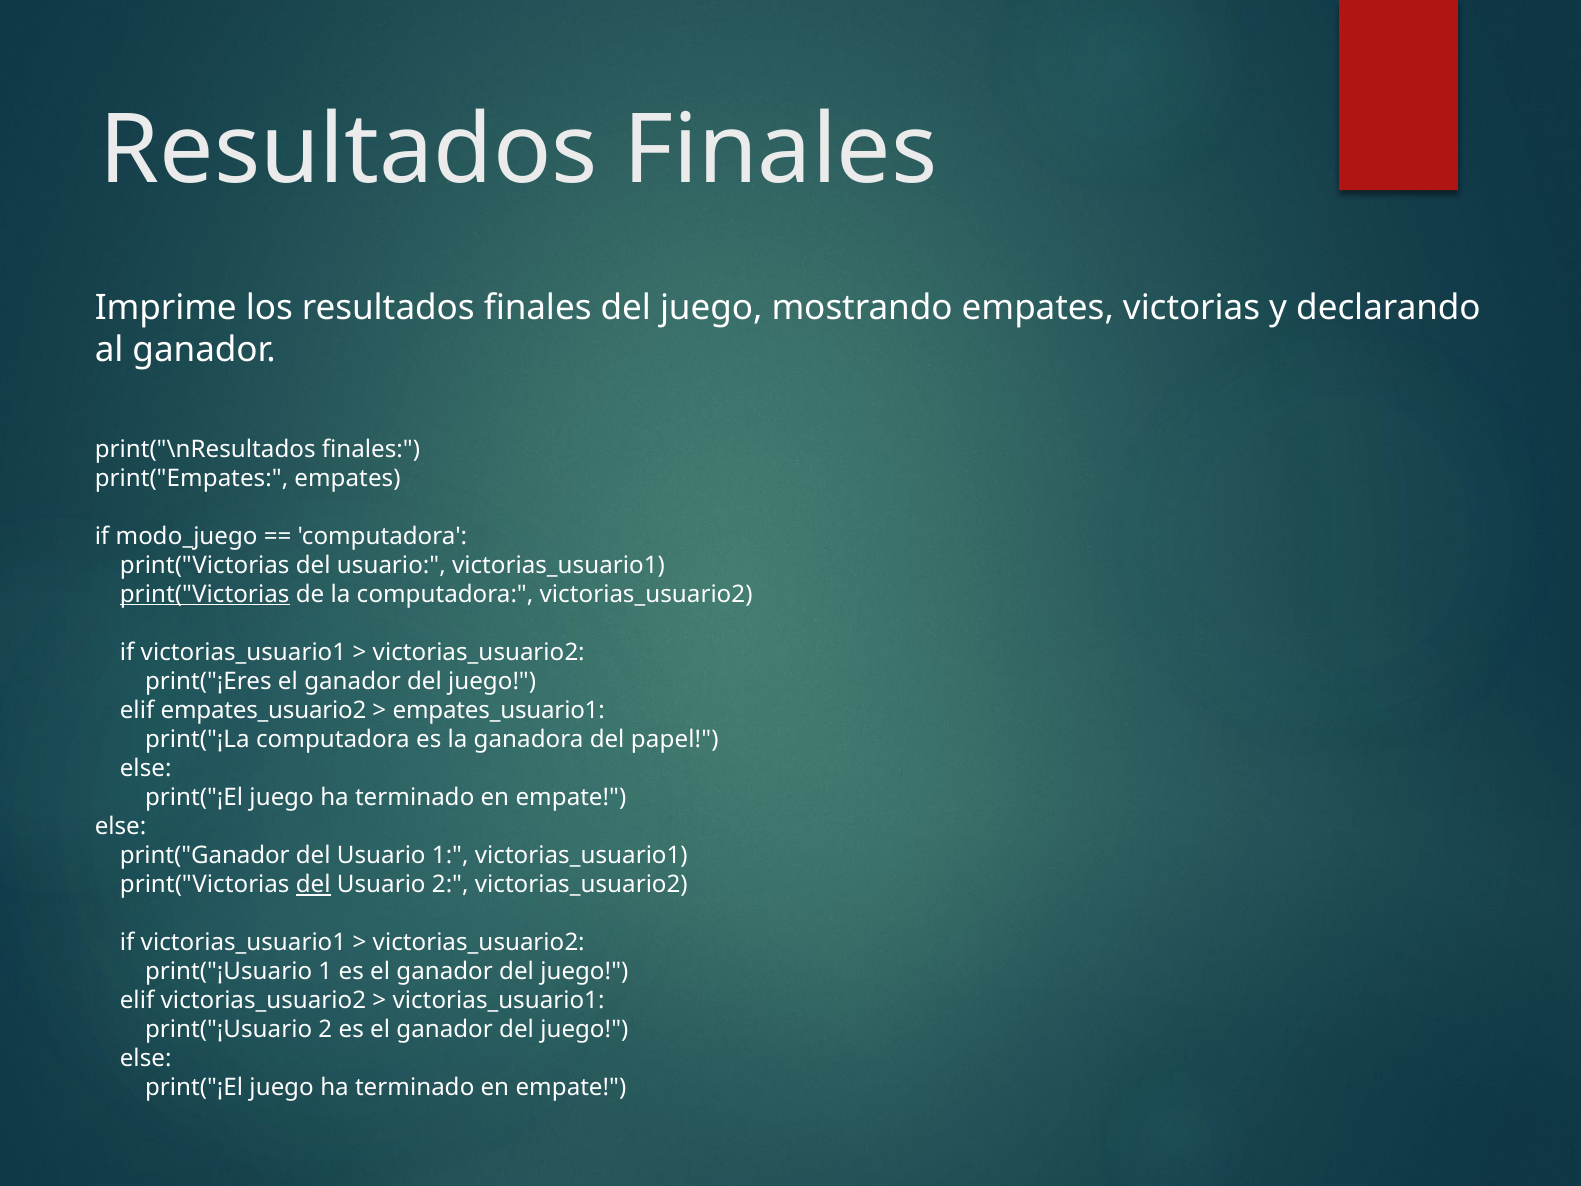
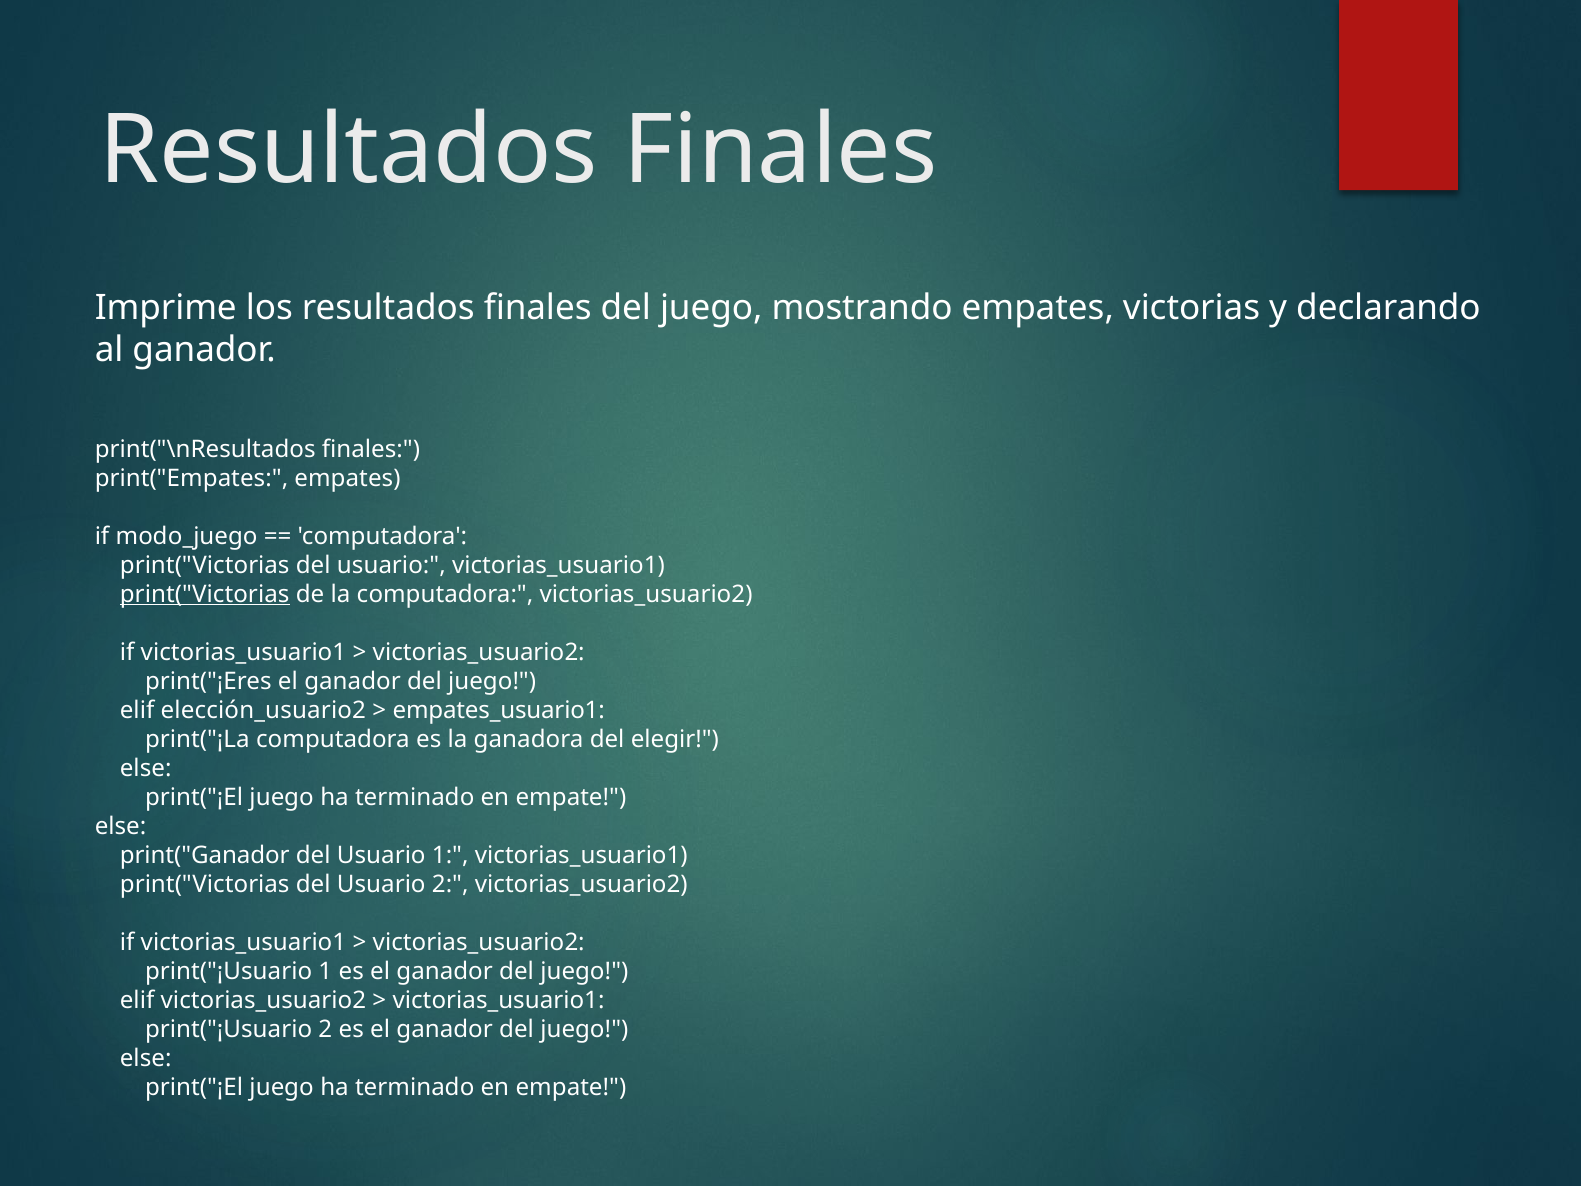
empates_usuario2: empates_usuario2 -> elección_usuario2 (263, 710)
papel: papel -> elegir (675, 739)
del underline: present -> none (313, 884)
